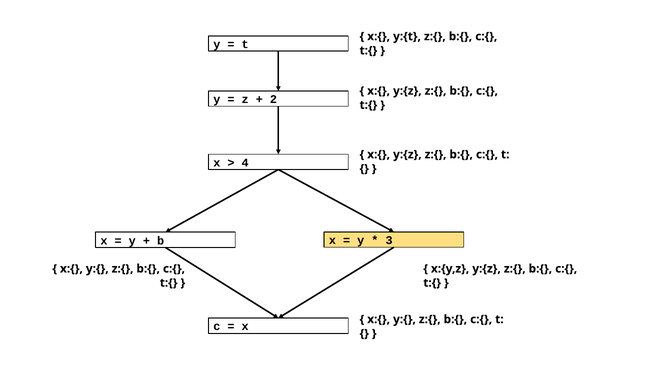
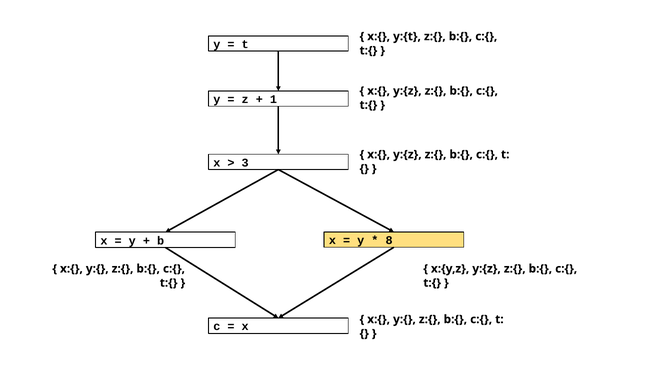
2: 2 -> 1 (274, 99)
4: 4 -> 3 (245, 163)
3: 3 -> 8 (389, 240)
